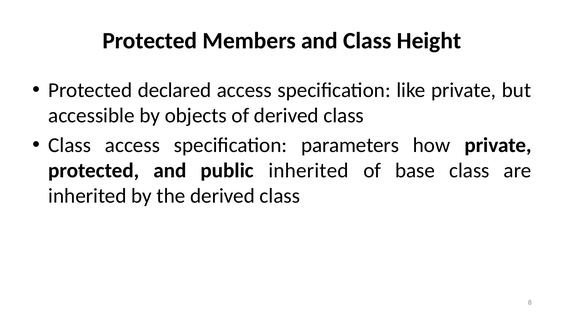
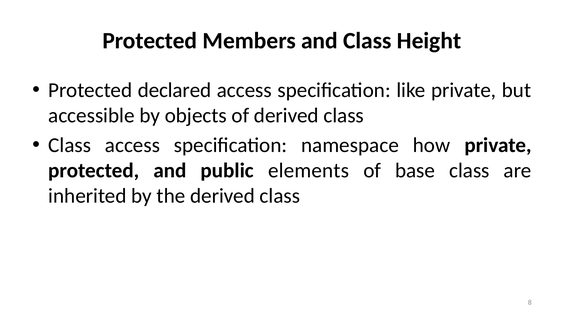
parameters: parameters -> namespace (350, 145)
public inherited: inherited -> elements (309, 171)
